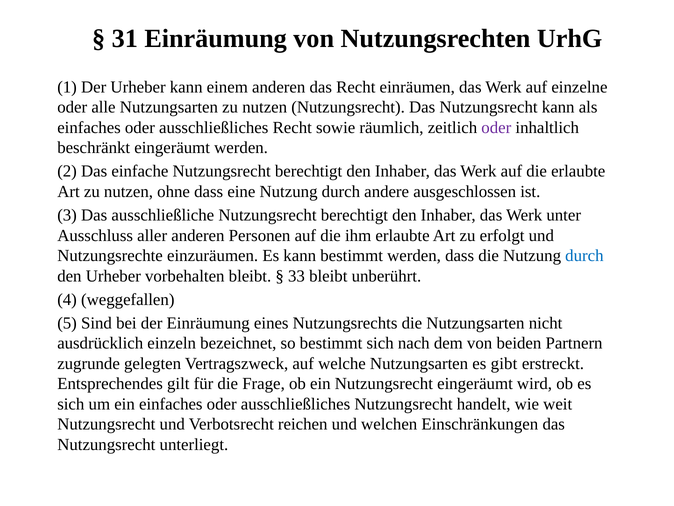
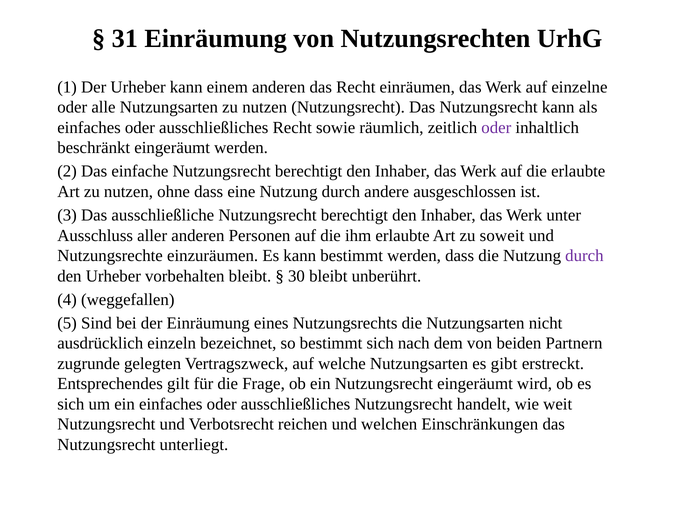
erfolgt: erfolgt -> soweit (502, 235)
durch colour: blue -> purple (584, 255)
33: 33 -> 30 (296, 276)
